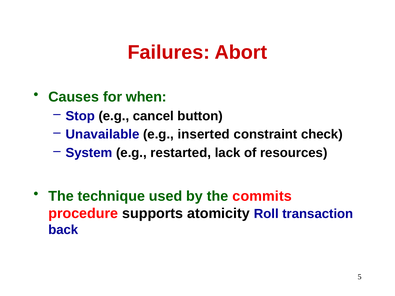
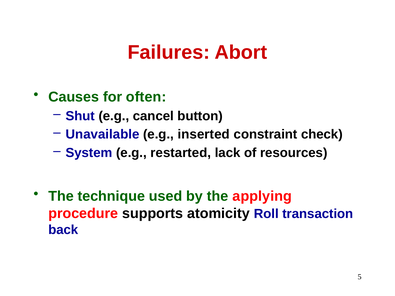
when: when -> often (146, 97)
Stop: Stop -> Shut (80, 116)
commits: commits -> applying (262, 196)
